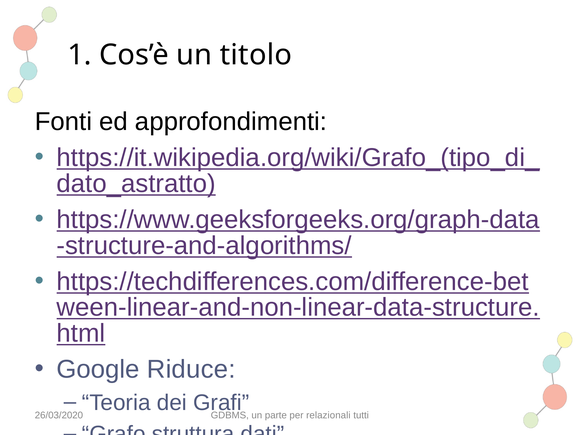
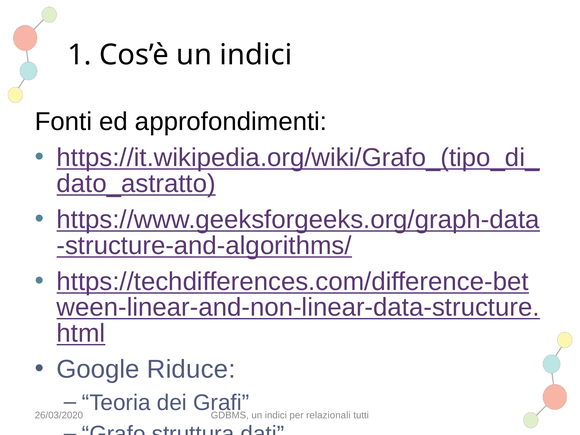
Cos’è un titolo: titolo -> indici (256, 55)
parte: parte -> indici (276, 415)
